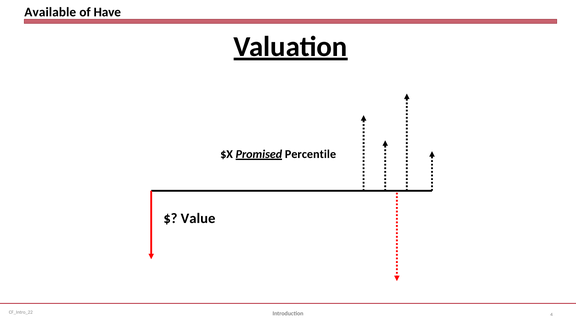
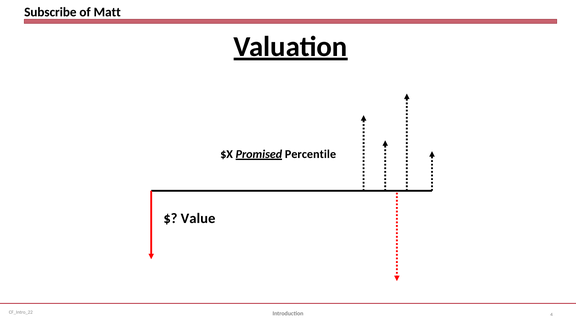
Available: Available -> Subscribe (50, 12)
Have: Have -> Matt (107, 12)
